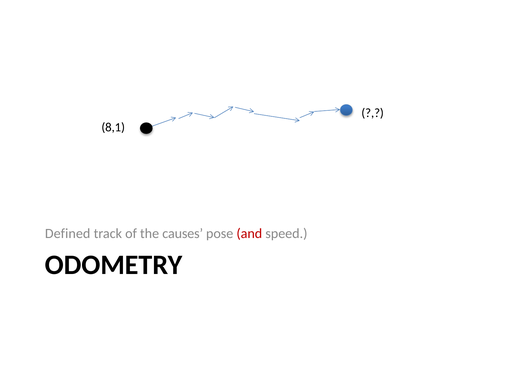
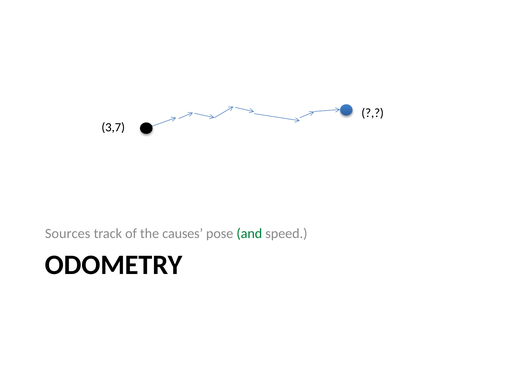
8,1: 8,1 -> 3,7 (113, 127)
Defined: Defined -> Sources (68, 233)
and colour: red -> green (249, 233)
